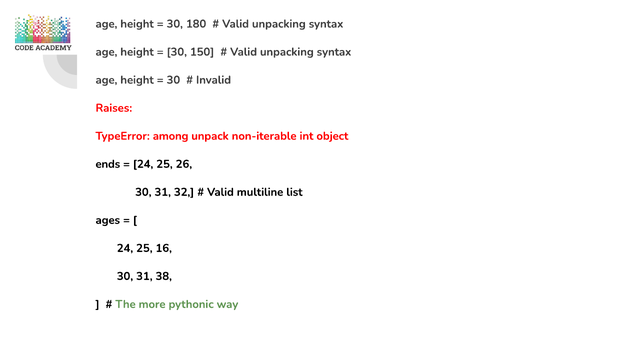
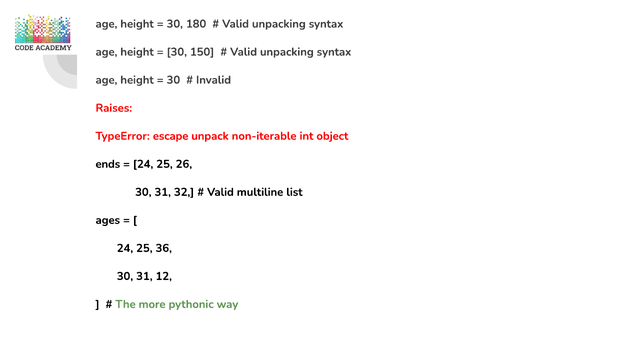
among: among -> escape (171, 136)
16: 16 -> 36 (164, 248)
38: 38 -> 12 (164, 276)
